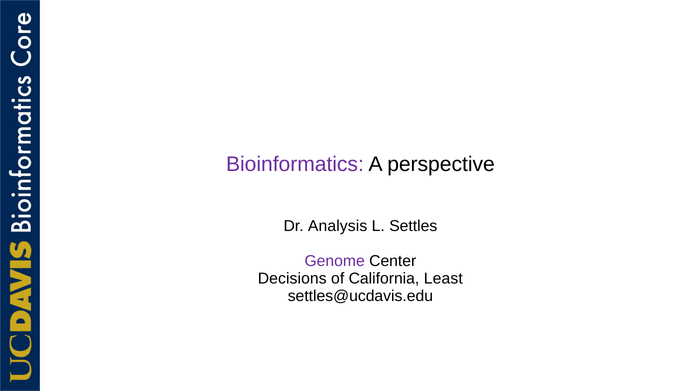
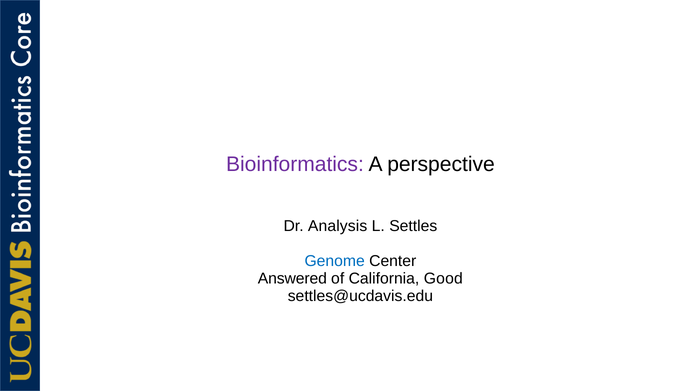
Genome colour: purple -> blue (335, 261)
Decisions: Decisions -> Answered (292, 279)
Least: Least -> Good (443, 279)
